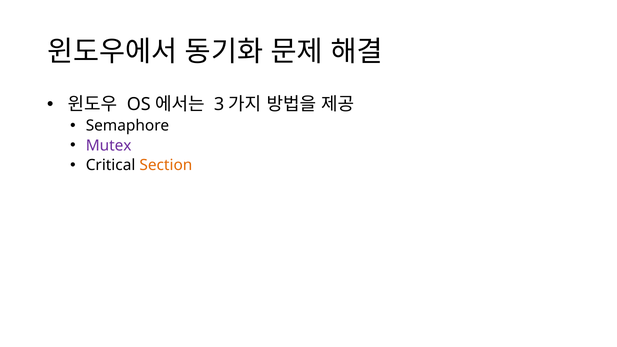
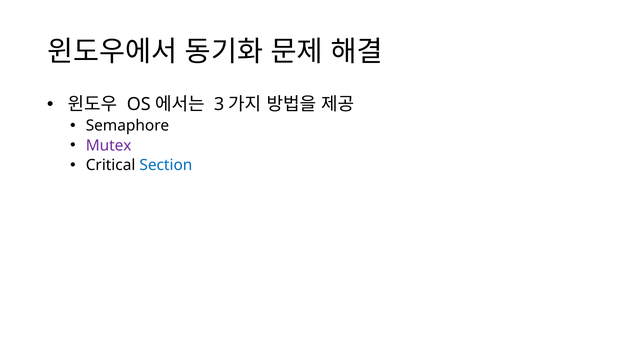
Section colour: orange -> blue (166, 165)
